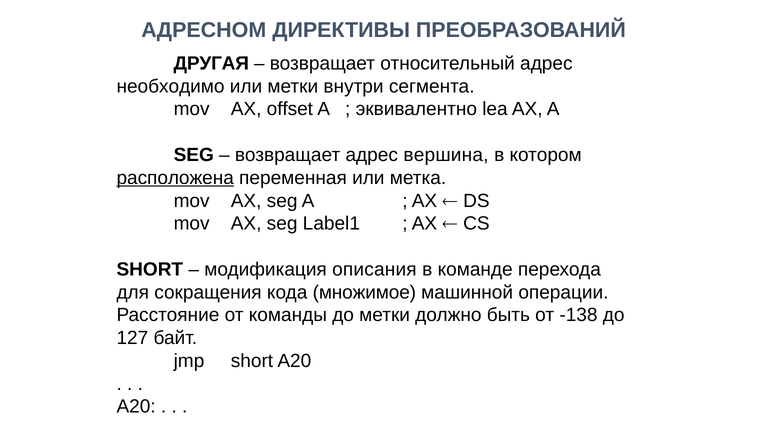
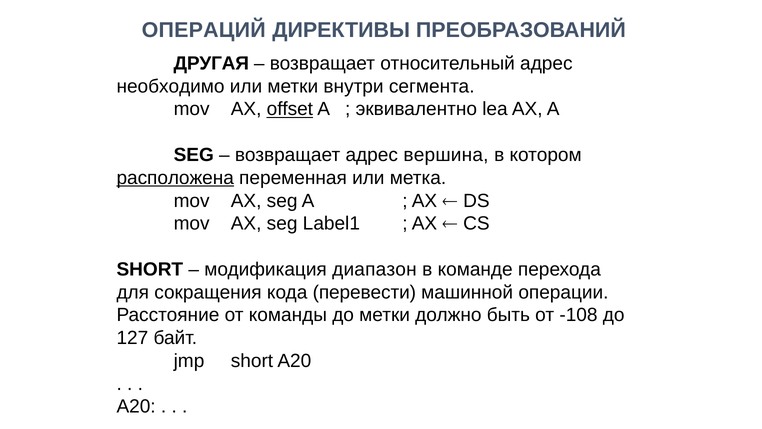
АДРЕСНОМ: АДРЕСНОМ -> ОПЕРАЦИЙ (204, 30)
offset underline: none -> present (290, 109)
описания: описания -> диапазон (374, 269)
множимое: множимое -> перевести (364, 292)
-138: -138 -> -108 (578, 315)
